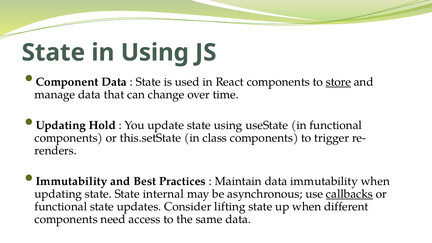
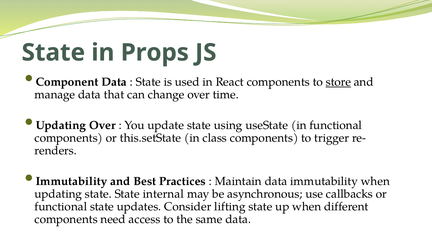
in Using: Using -> Props (155, 53)
Updating Hold: Hold -> Over (102, 125)
callbacks underline: present -> none (349, 194)
